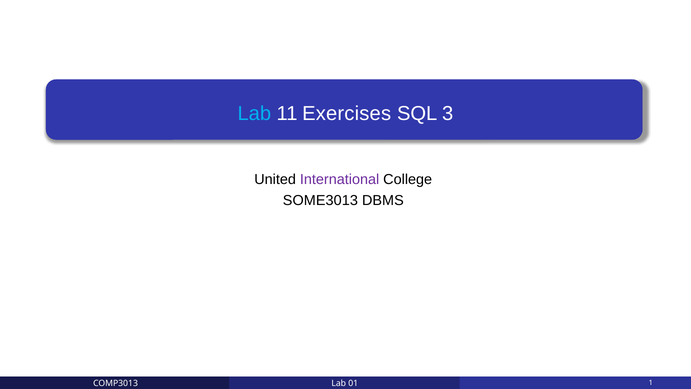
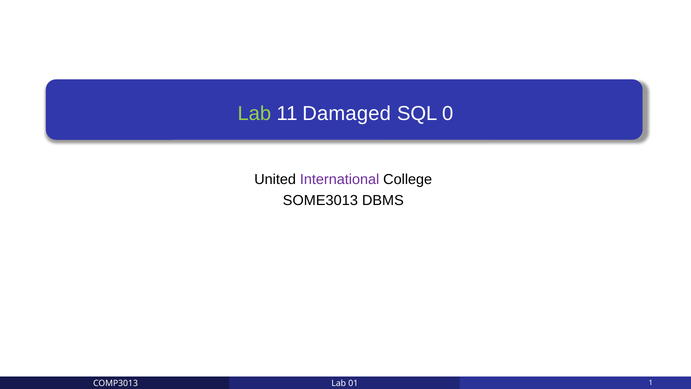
Lab colour: light blue -> light green (254, 113)
Exercises: Exercises -> Damaged (347, 113)
3: 3 -> 0 (448, 113)
